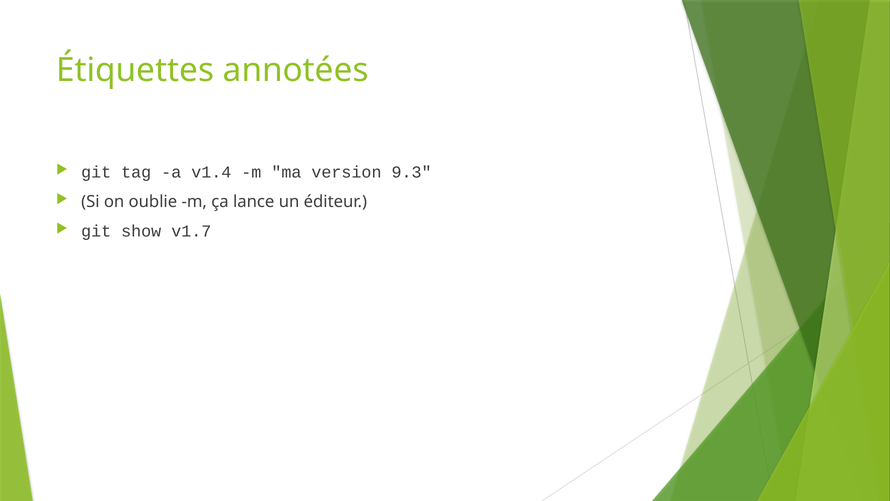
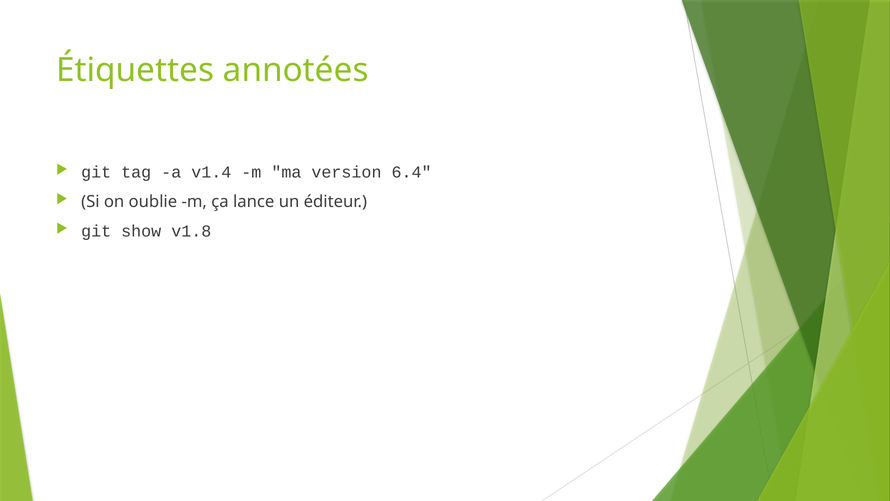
9.3: 9.3 -> 6.4 (412, 172)
v1.7: v1.7 -> v1.8 (191, 231)
